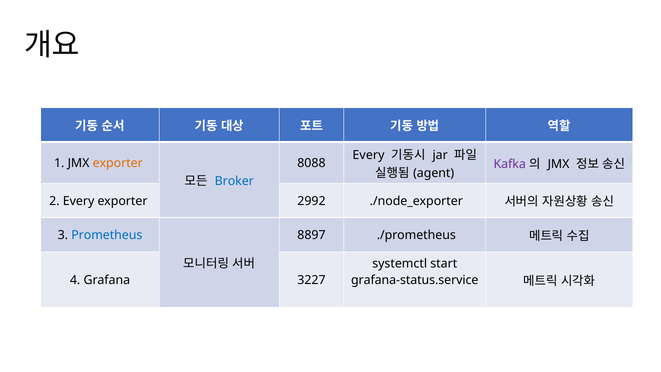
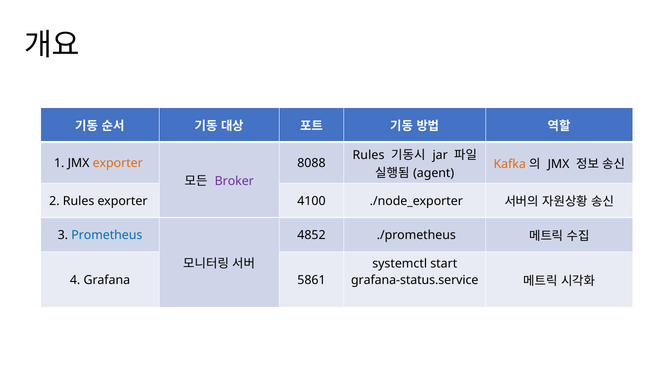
Every: Every -> Rules (369, 155)
Kafka colour: purple -> orange (510, 164)
Broker colour: blue -> purple (234, 181)
2 Every: Every -> Rules (79, 201)
2992: 2992 -> 4100 (311, 201)
8897: 8897 -> 4852 (311, 235)
3227: 3227 -> 5861 (311, 280)
